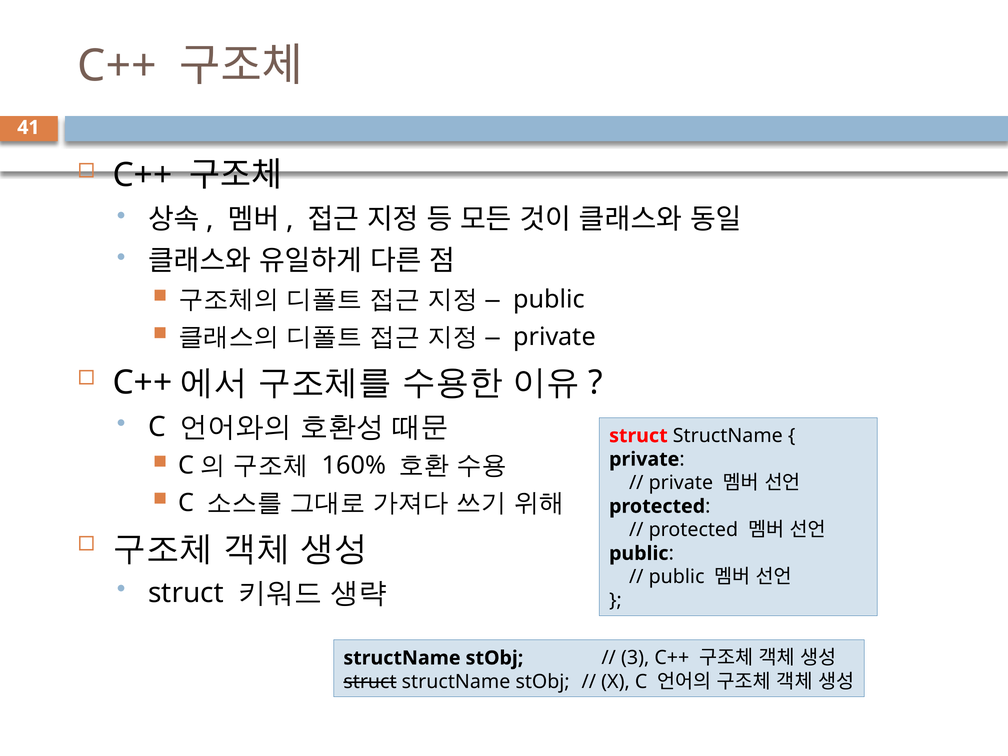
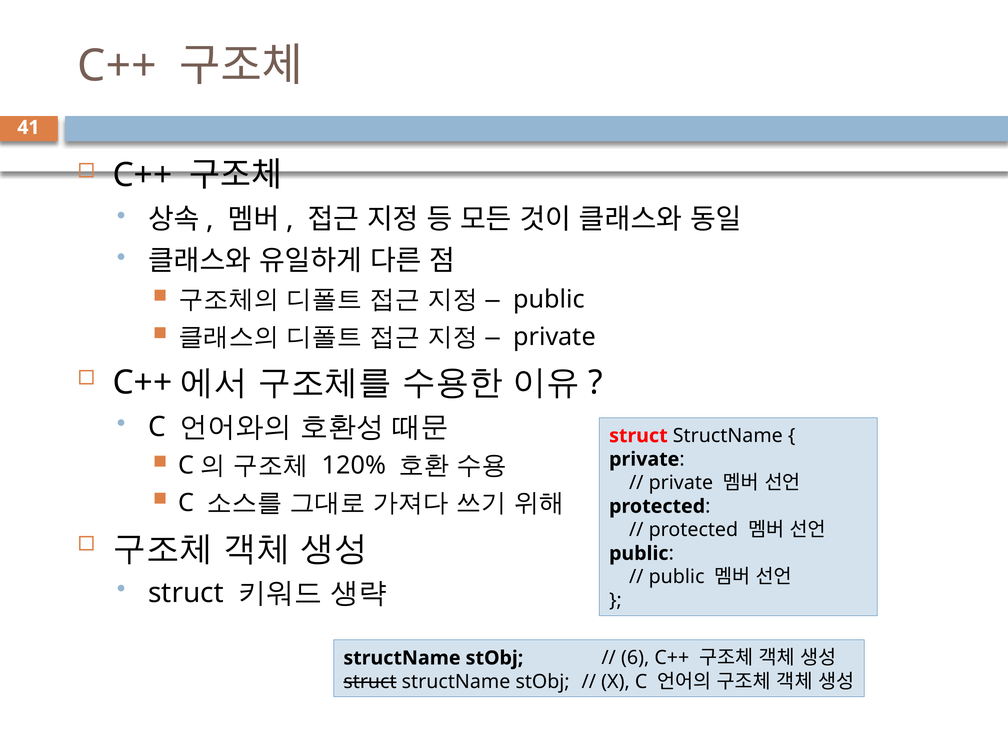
160%: 160% -> 120% (354, 466)
3: 3 -> 6 (635, 658)
